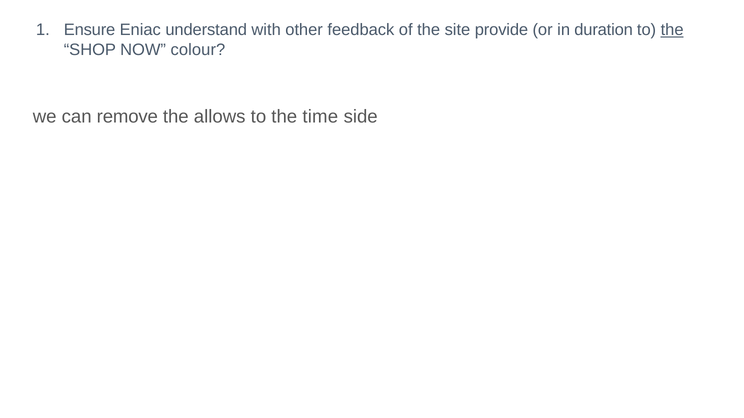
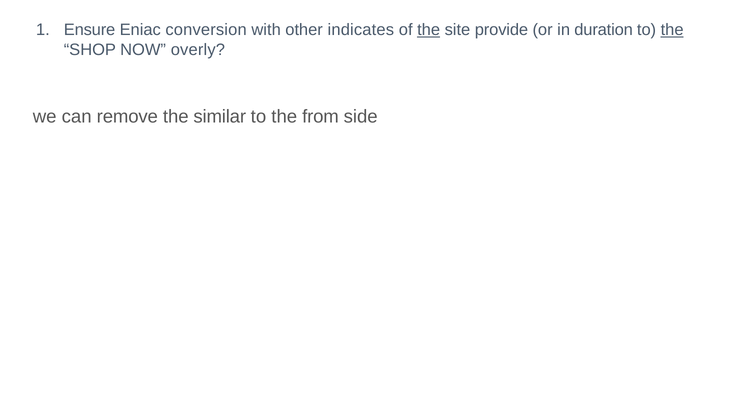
understand: understand -> conversion (206, 30)
feedback: feedback -> indicates (361, 30)
the underline: none -> present (429, 30)
colour: colour -> overly (198, 50)
allows: allows -> similar (220, 117)
time: time -> from (320, 117)
